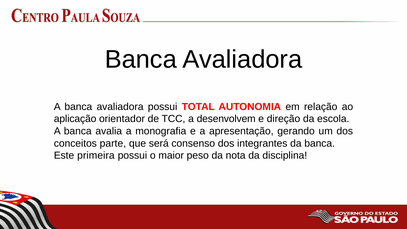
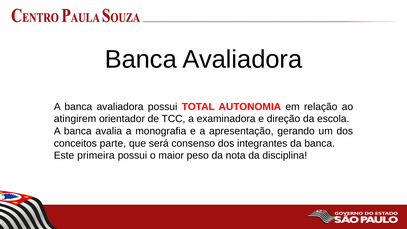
aplicação: aplicação -> atingirem (75, 119)
desenvolvem: desenvolvem -> examinadora (226, 119)
